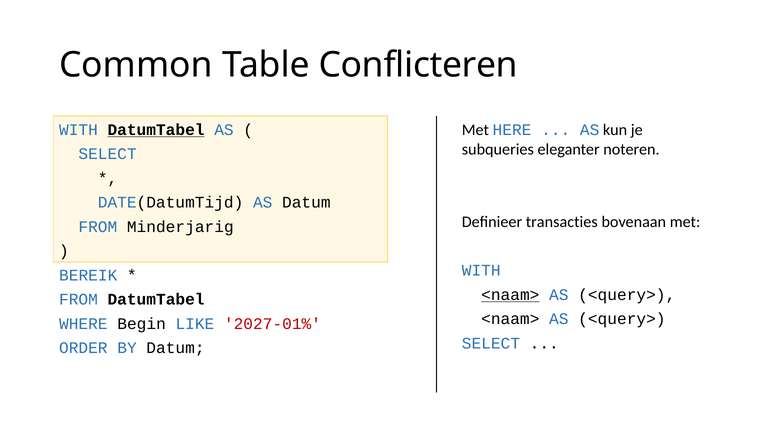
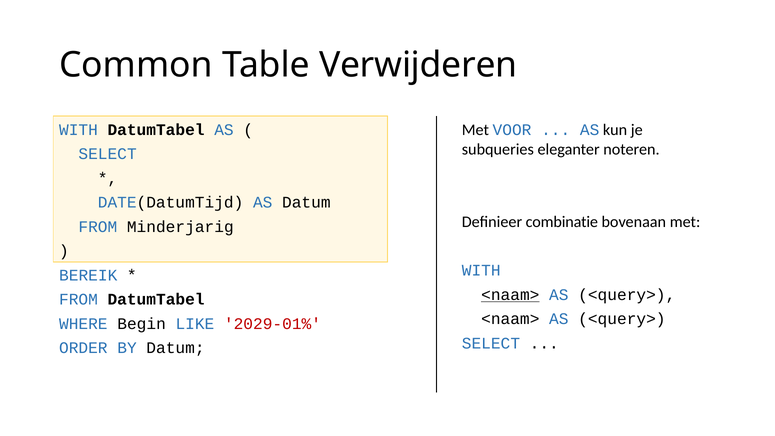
Conflicteren: Conflicteren -> Verwijderen (418, 65)
HERE: HERE -> VOOR (512, 130)
DatumTabel underline: present -> none (156, 130)
transacties: transacties -> combinatie (562, 222)
2027-01%: 2027-01% -> 2029-01% (272, 324)
